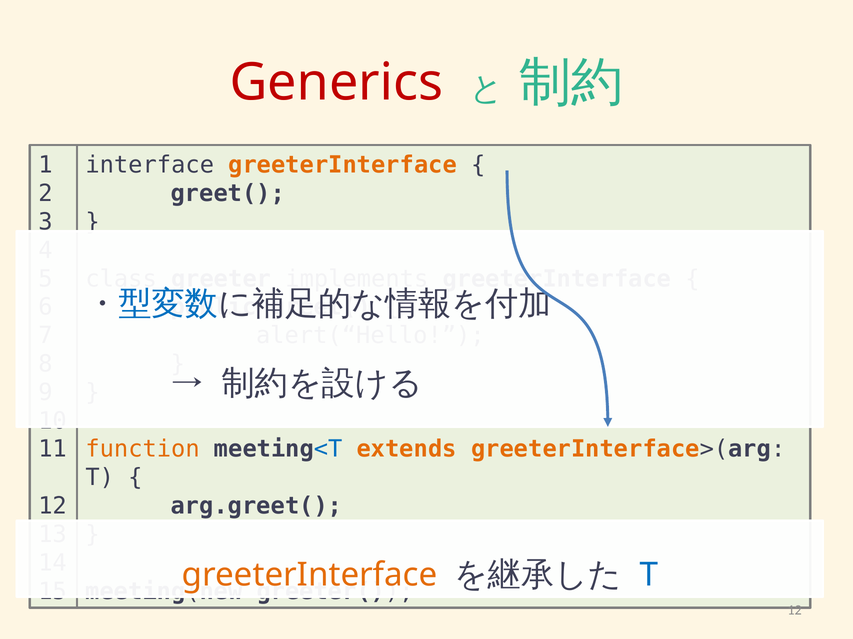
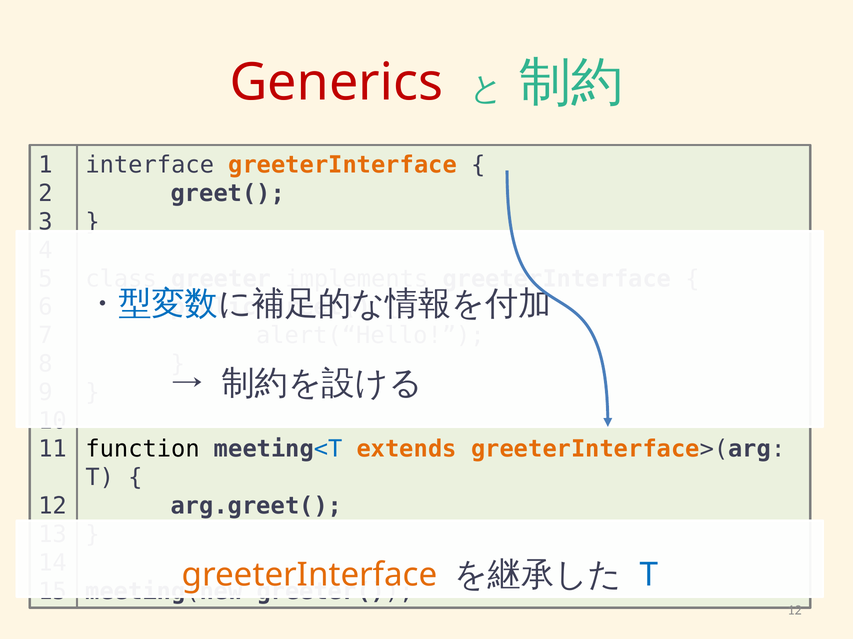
function colour: orange -> black (143, 450)
